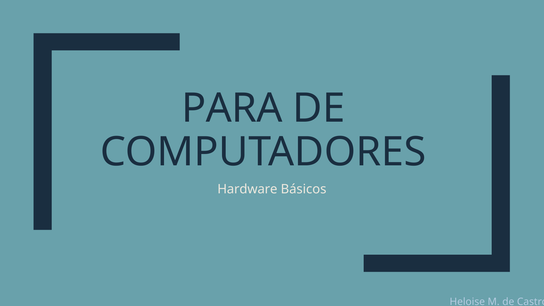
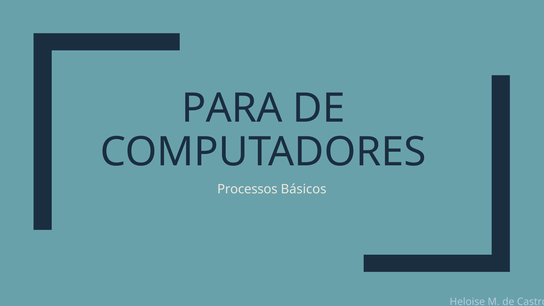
Hardware: Hardware -> Processos (247, 189)
